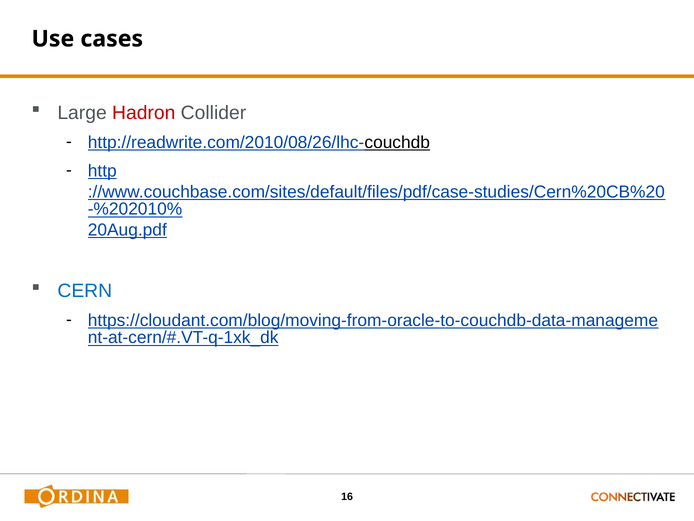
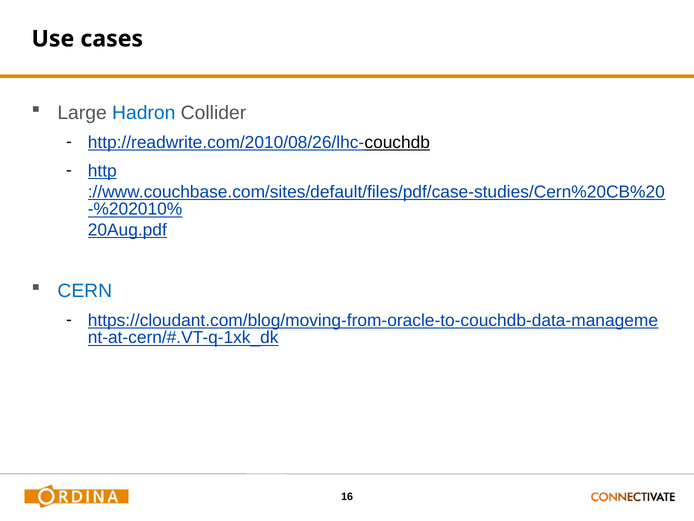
Hadron colour: red -> blue (144, 113)
